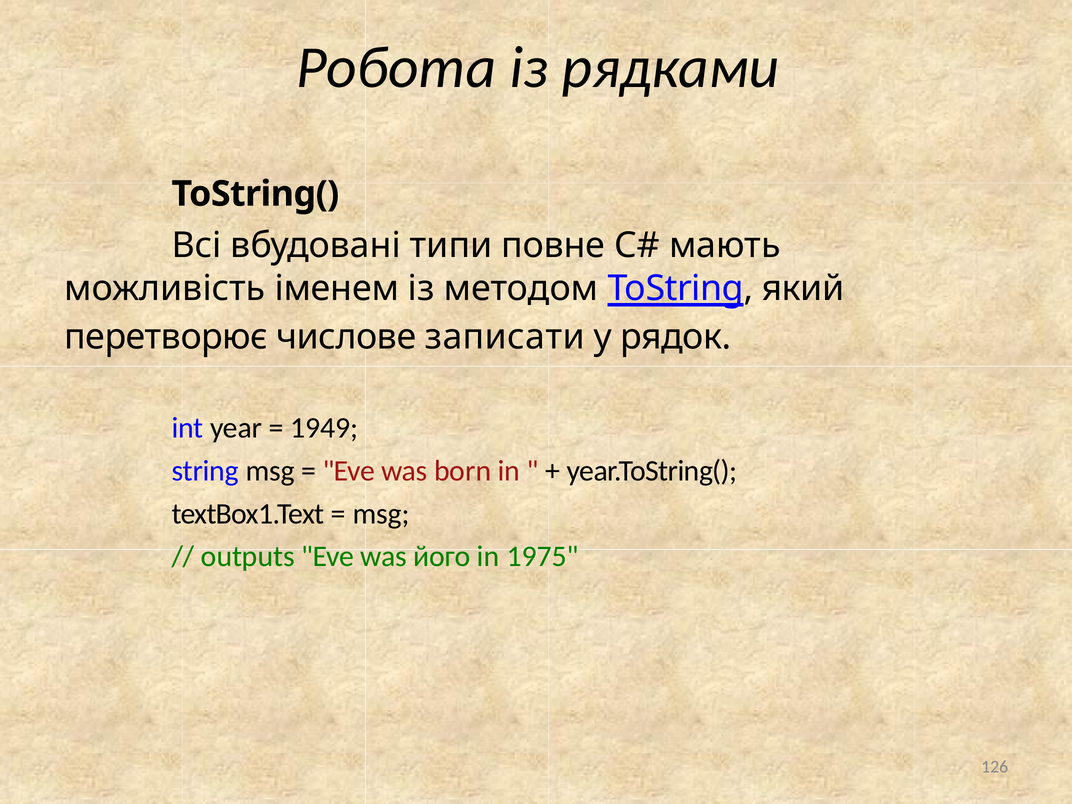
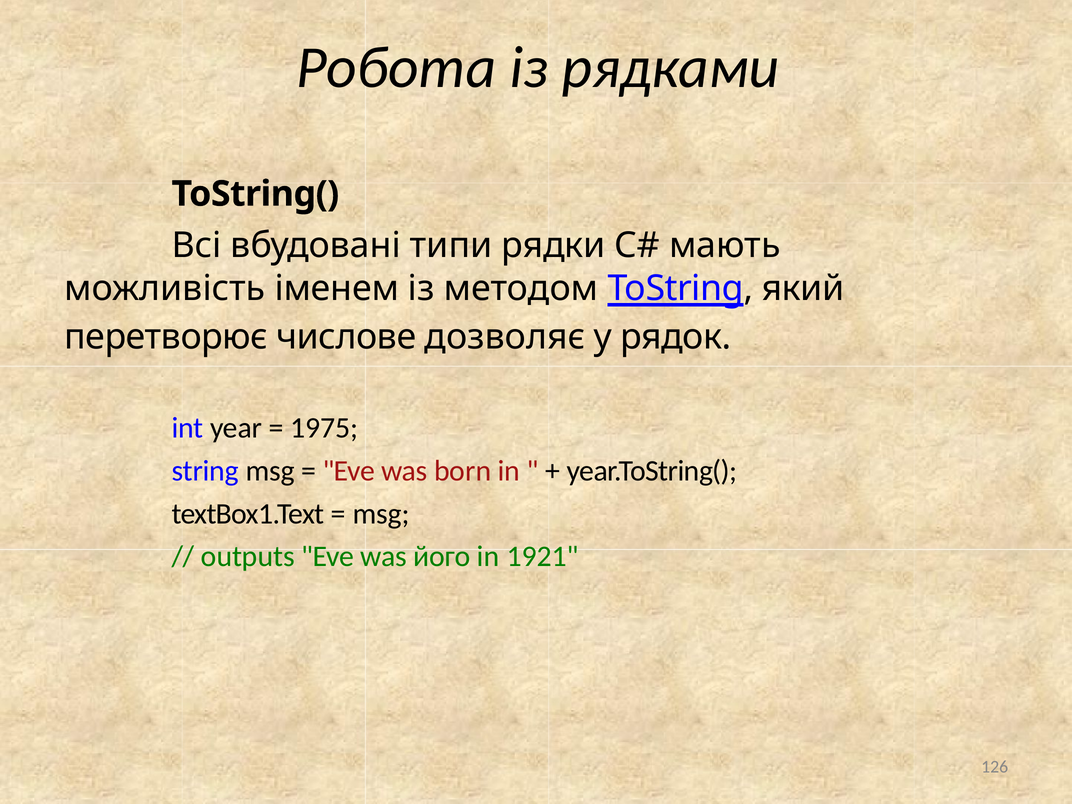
повне: повне -> рядки (553, 245)
записати: записати -> дозволяє (505, 337)
1949: 1949 -> 1975 (324, 428)
1975: 1975 -> 1921 (543, 557)
